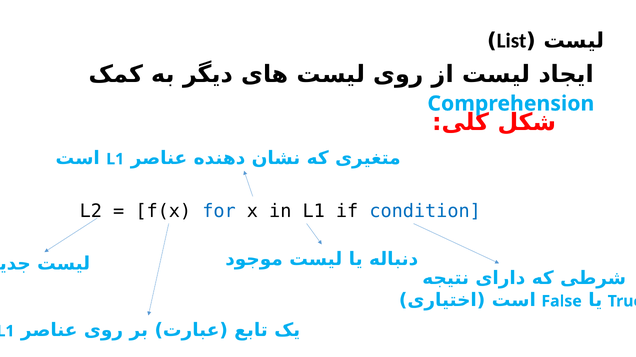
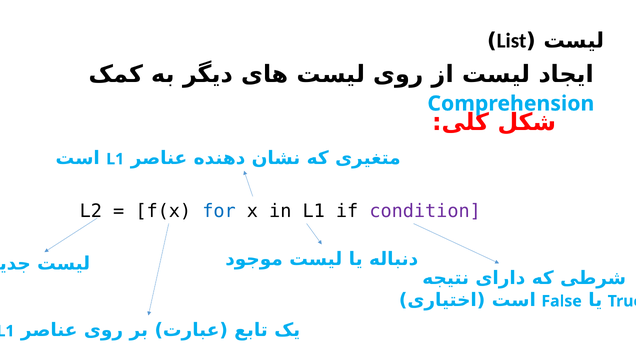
condition colour: blue -> purple (425, 212)
